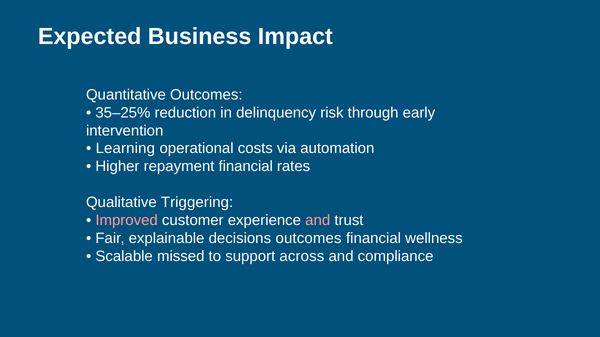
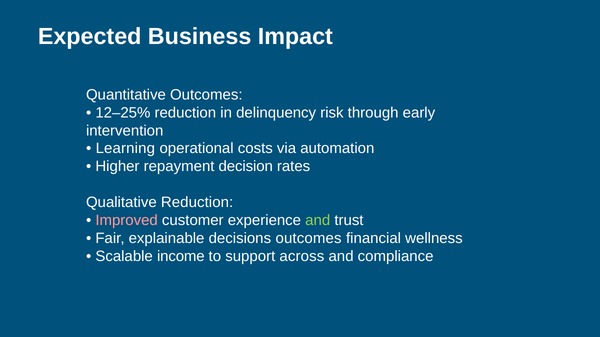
35–25%: 35–25% -> 12–25% (123, 113)
repayment financial: financial -> decision (246, 167)
Qualitative Triggering: Triggering -> Reduction (197, 203)
and colour: pink -> light green (318, 221)
missed: missed -> income (181, 257)
